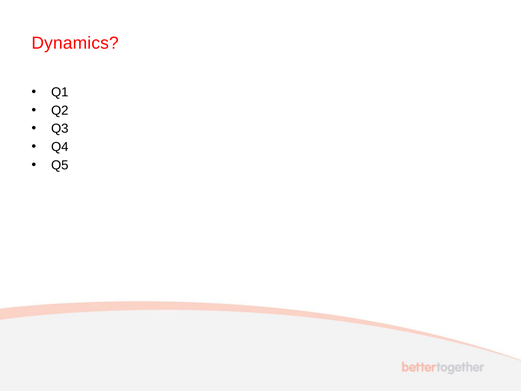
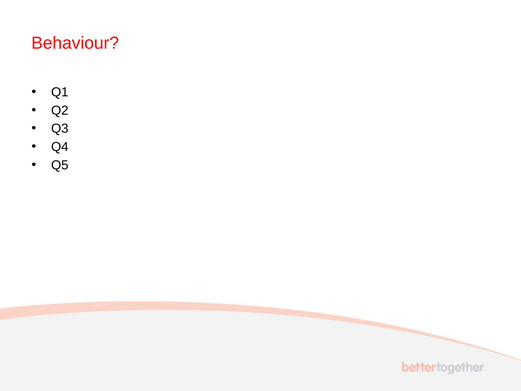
Dynamics: Dynamics -> Behaviour (75, 43)
